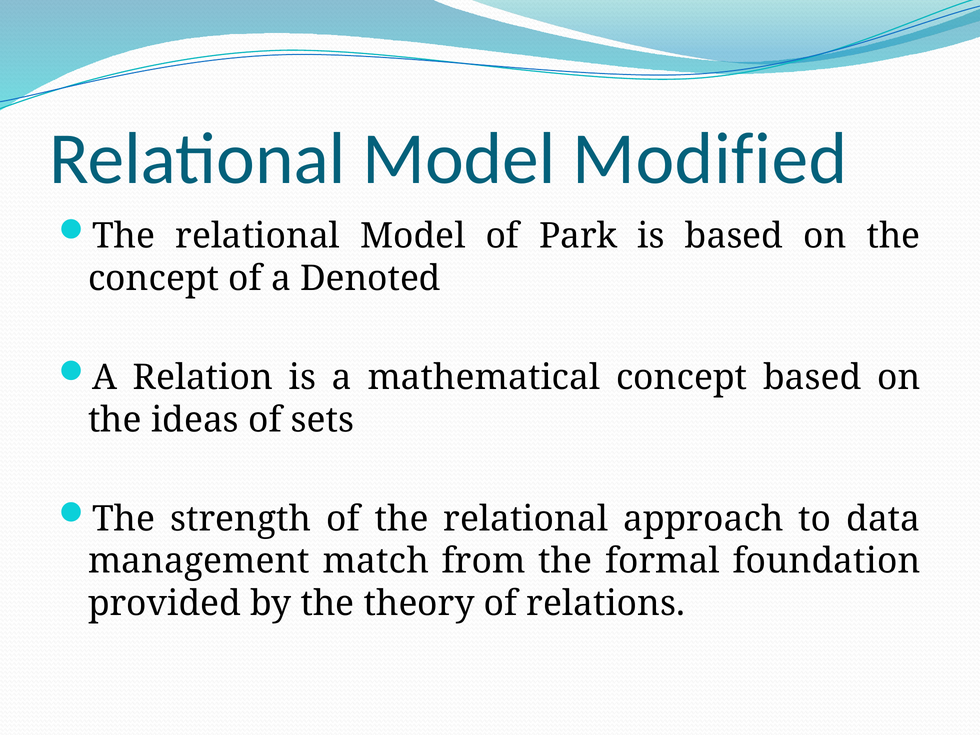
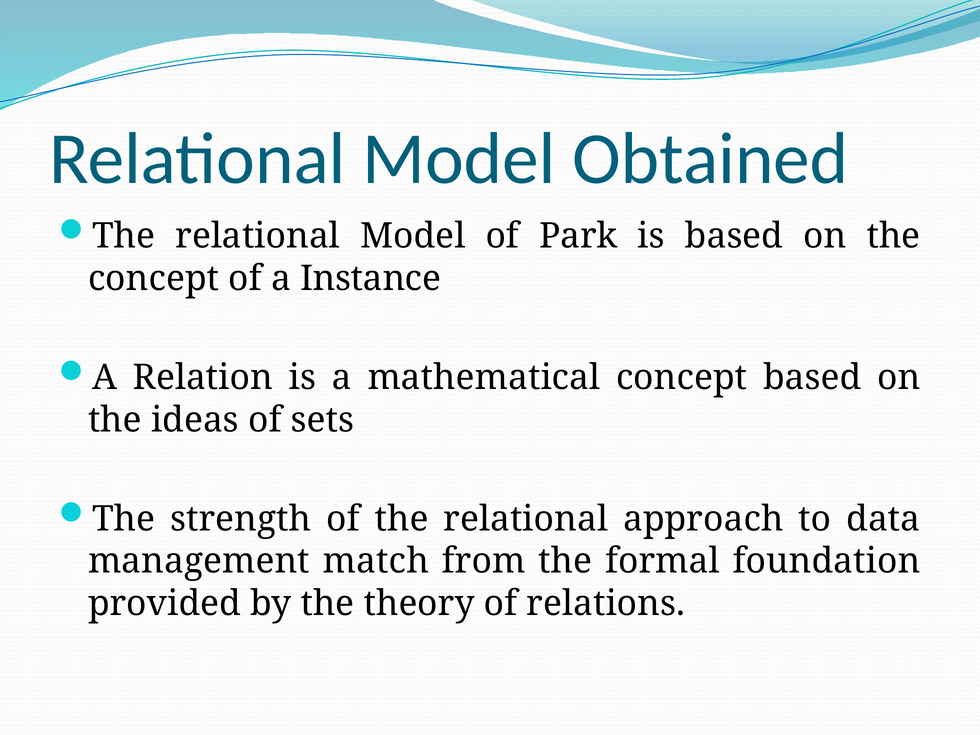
Modified: Modified -> Obtained (710, 159)
Denoted: Denoted -> Instance (371, 278)
